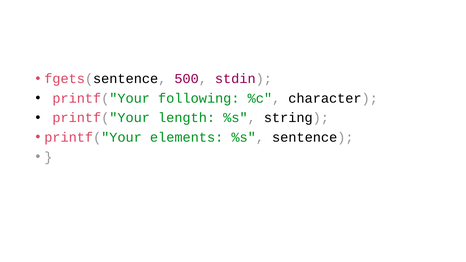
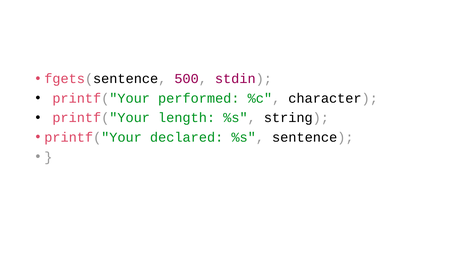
following: following -> performed (199, 98)
elements: elements -> declared (187, 137)
